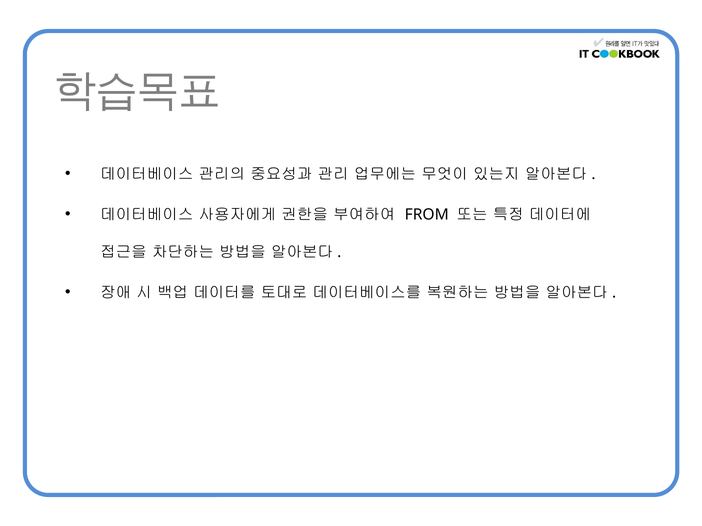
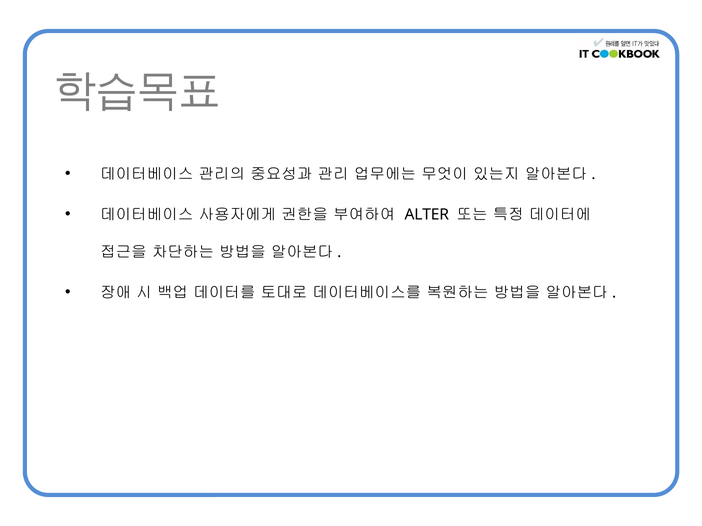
FROM: FROM -> ALTER (427, 215)
